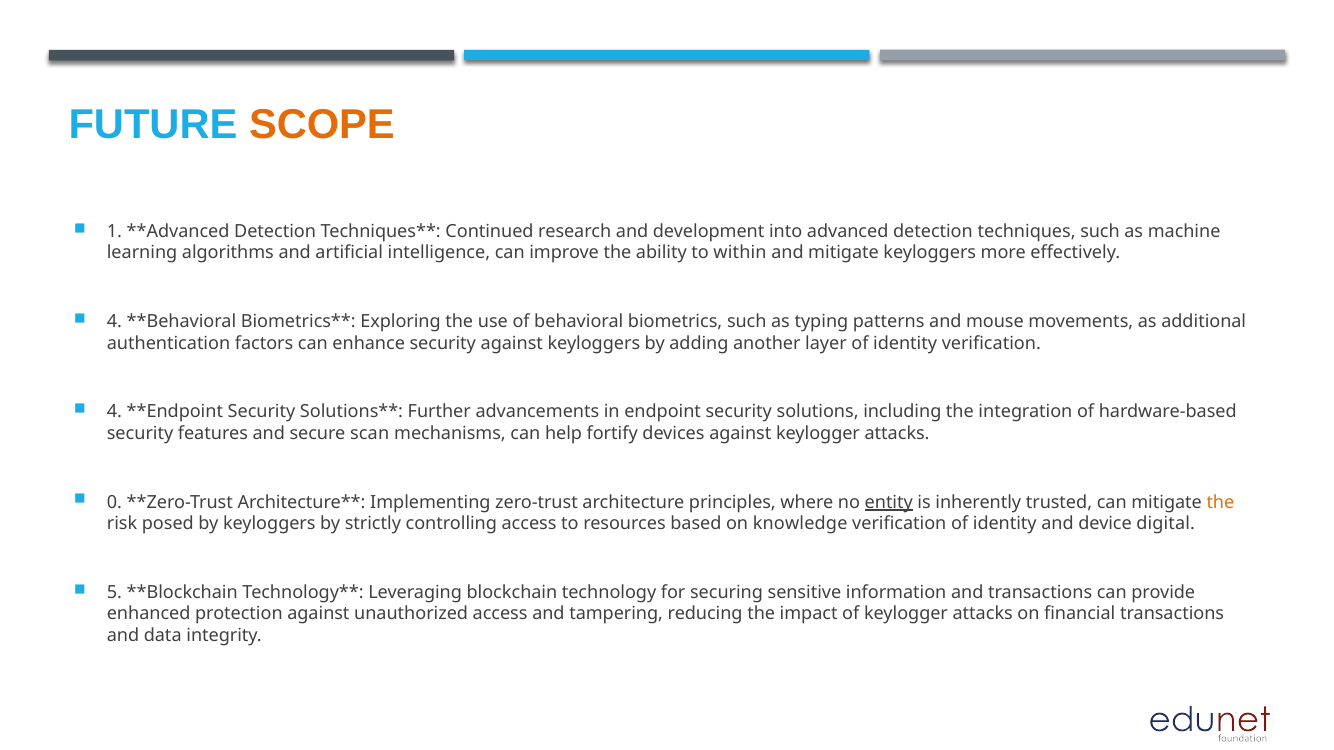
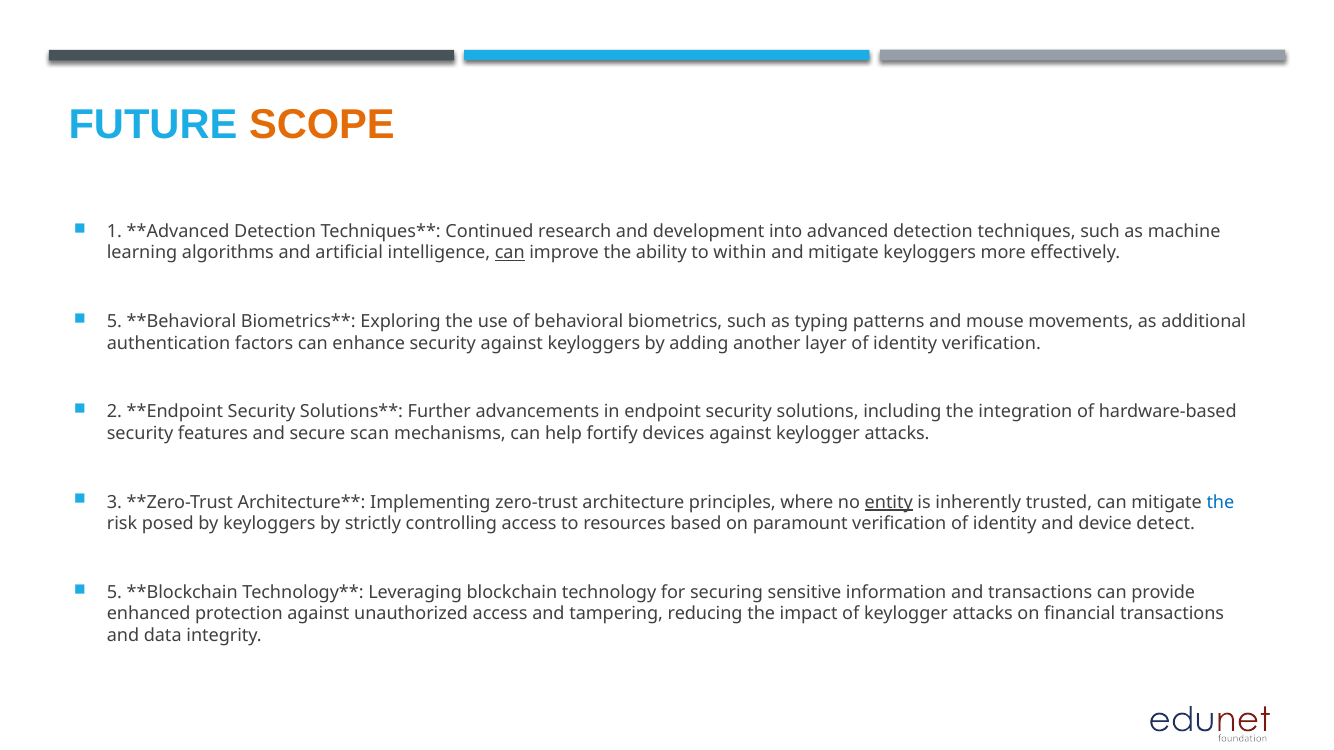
can underline: none -> present (510, 253)
4: 4 -> 5 (115, 322)
4: 4 -> 2 (115, 412)
0: 0 -> 3 (115, 503)
the colour: orange -> blue (1220, 503)
knowledge: knowledge -> paramount (800, 524)
digital: digital -> detect (1166, 524)
